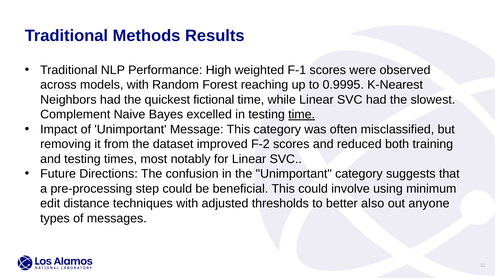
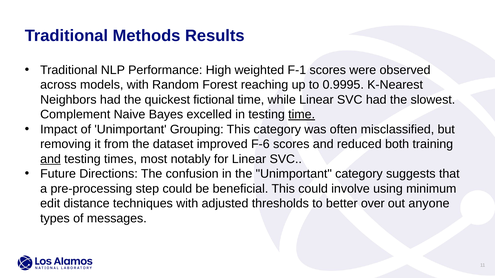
Message: Message -> Grouping (197, 130)
F-2: F-2 -> F-6 (260, 144)
and underline: none -> present (51, 159)
also: also -> over (373, 204)
